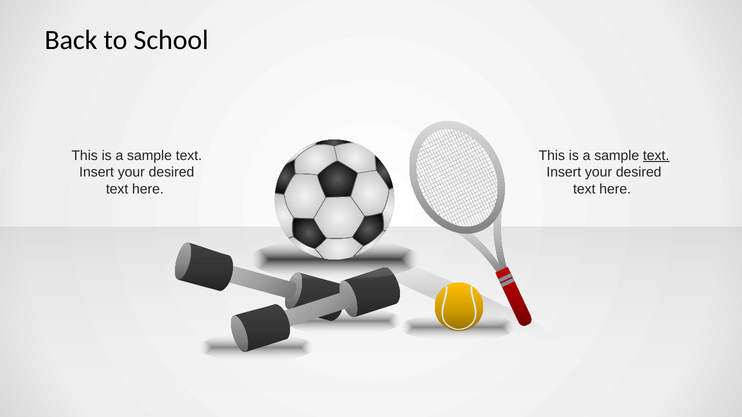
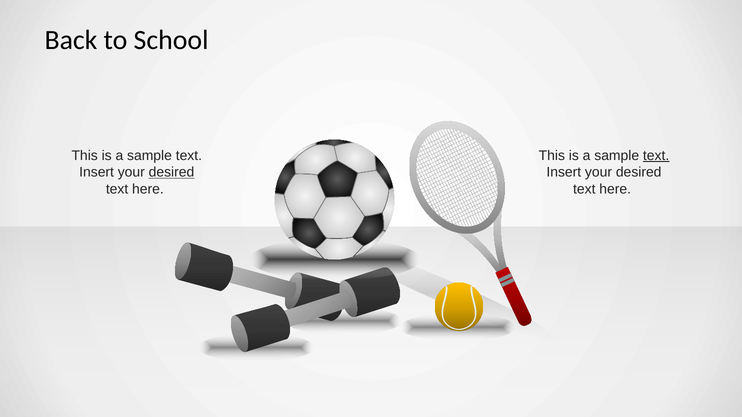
desired underline: none -> present (171, 173)
